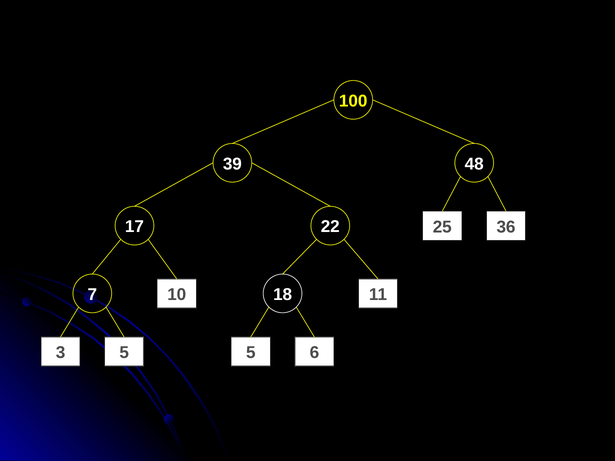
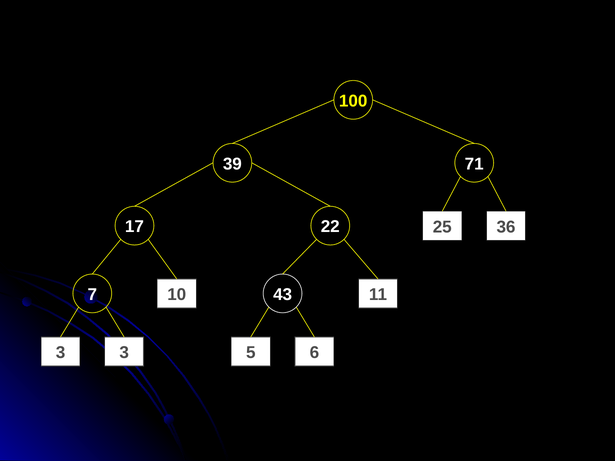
48: 48 -> 71 (474, 164)
18: 18 -> 43 (283, 295)
3 5: 5 -> 3 (124, 353)
